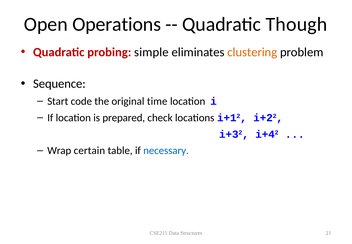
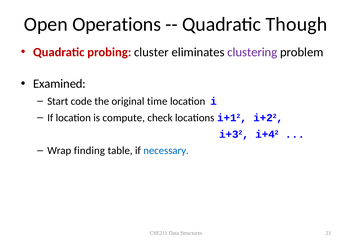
simple: simple -> cluster (151, 52)
clustering colour: orange -> purple (252, 52)
Sequence: Sequence -> Examined (59, 84)
prepared: prepared -> compute (124, 118)
certain: certain -> finding (89, 150)
